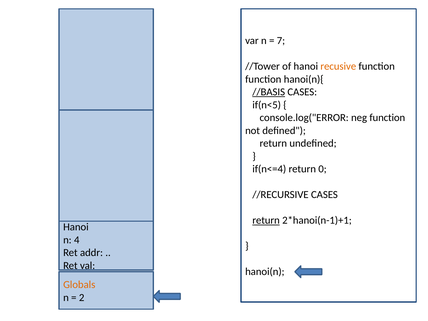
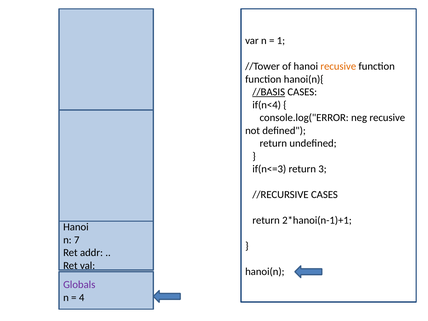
7: 7 -> 1 (281, 41)
if(n<5: if(n<5 -> if(n<4 (267, 105)
neg function: function -> recusive (387, 118)
if(n<=4: if(n<=4 -> if(n<=3 (269, 169)
0: 0 -> 3 (323, 169)
return underline: present -> none (266, 220)
4: 4 -> 7 (77, 240)
Globals colour: orange -> purple (79, 285)
2: 2 -> 4 (82, 298)
